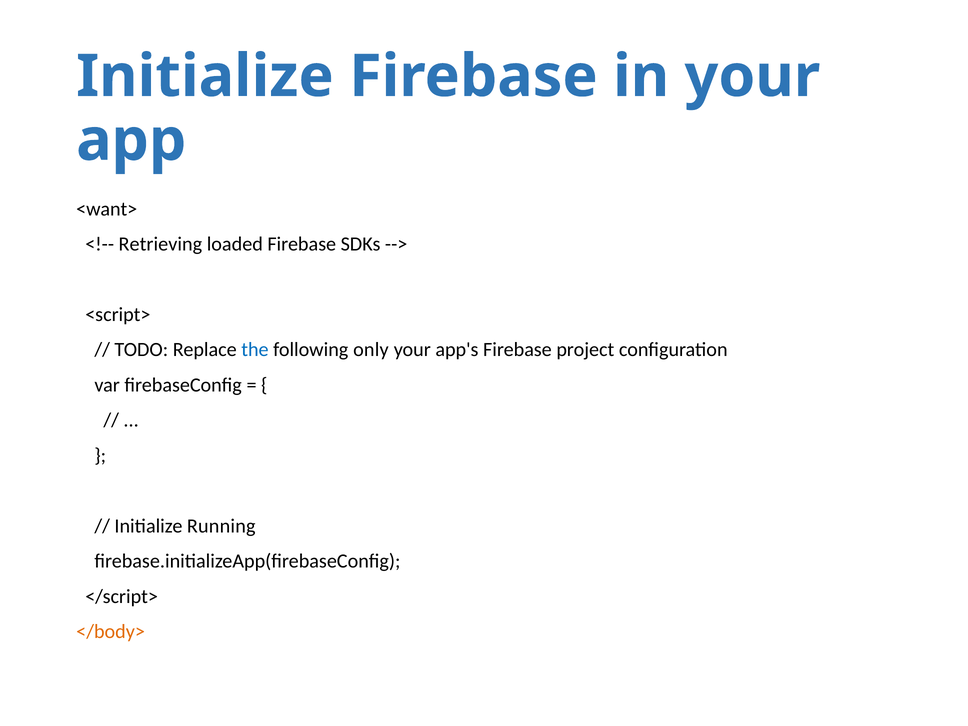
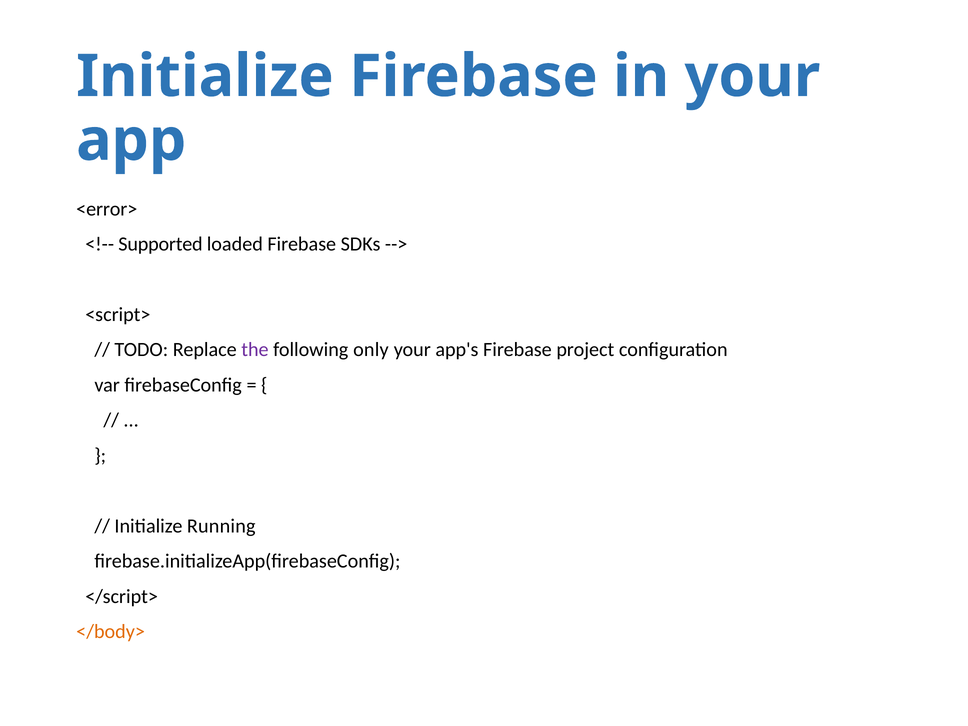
<want>: <want> -> <error> (107, 209)
Retrieving: Retrieving -> Supported (161, 244)
the colour: blue -> purple (255, 350)
